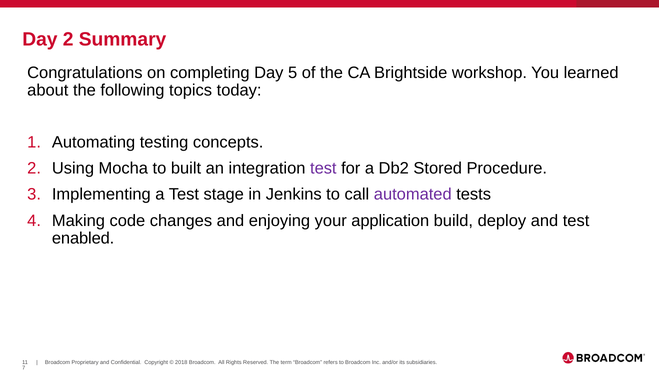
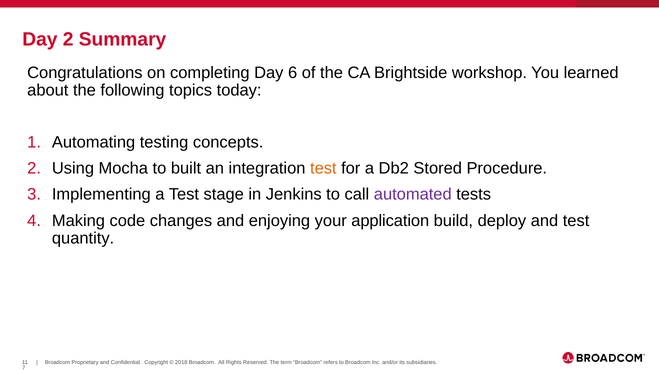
5: 5 -> 6 (293, 73)
test colour: purple -> orange (323, 168)
enabled: enabled -> quantity (83, 238)
